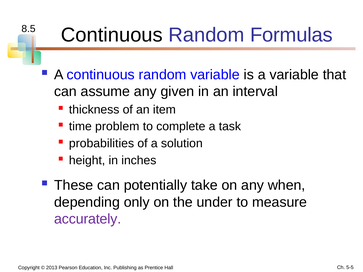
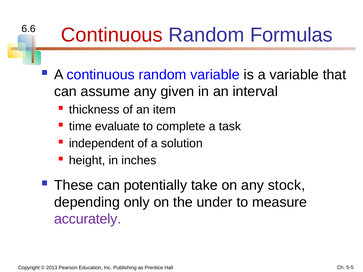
8.5: 8.5 -> 6.6 (28, 29)
Continuous colour: black -> red (112, 35)
problem: problem -> evaluate (117, 127)
probabilities: probabilities -> independent (102, 144)
when: when -> stock (287, 185)
